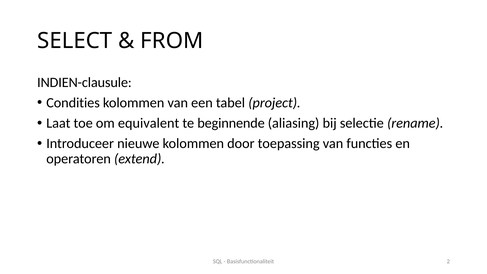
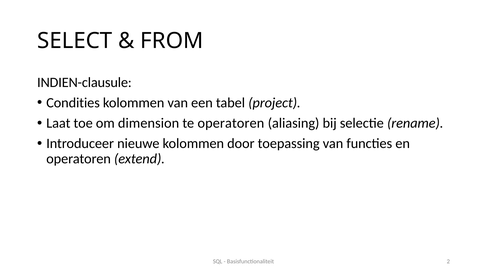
equivalent: equivalent -> dimension (149, 123)
te beginnende: beginnende -> operatoren (231, 123)
